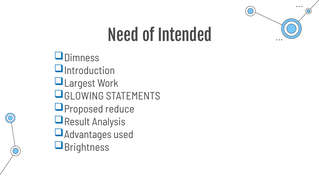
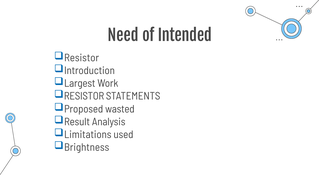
Dimness: Dimness -> Resistor (82, 58)
GLOWING: GLOWING -> RESISTOR (84, 96)
reduce: reduce -> wasted (120, 109)
Advantages: Advantages -> Limitations (88, 134)
